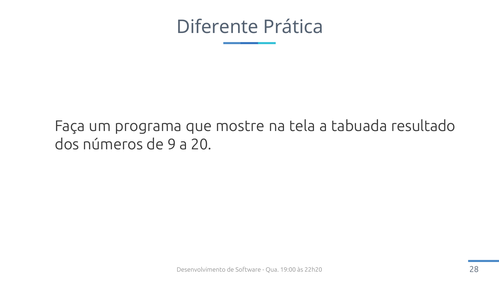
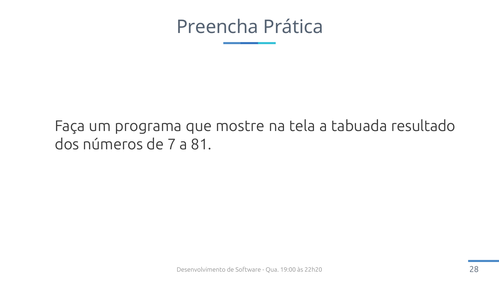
Diferente: Diferente -> Preencha (217, 27)
9: 9 -> 7 (172, 144)
20: 20 -> 81 (201, 144)
